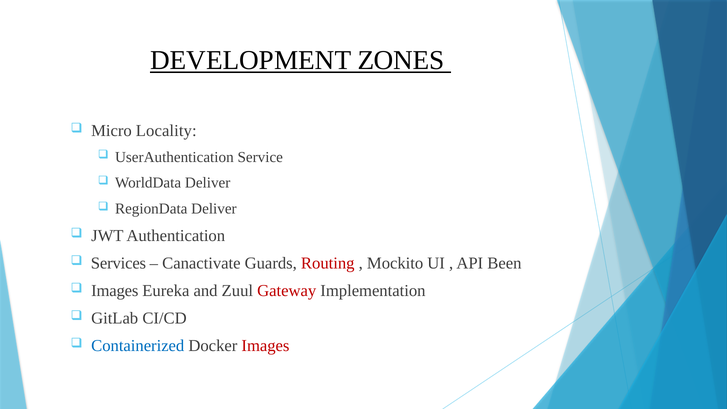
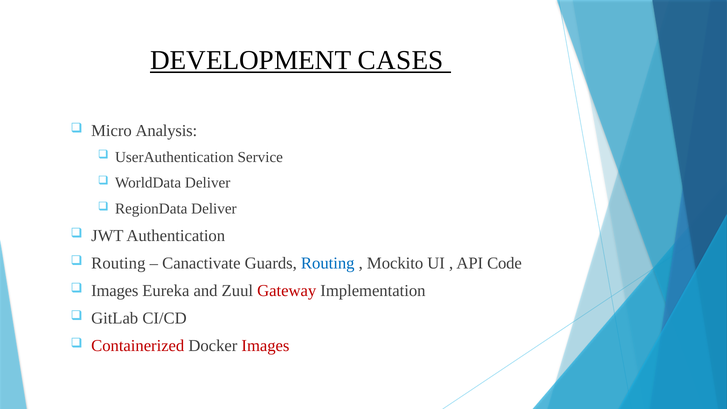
ZONES: ZONES -> CASES (401, 60)
Locality: Locality -> Analysis (166, 131)
Services: Services -> Routing (118, 263)
Routing colour: red -> blue (328, 263)
Been: Been -> Code (504, 263)
Containerized colour: blue -> red (138, 346)
